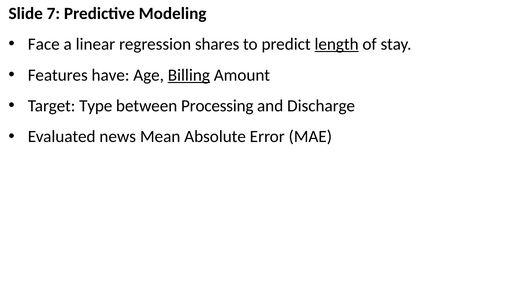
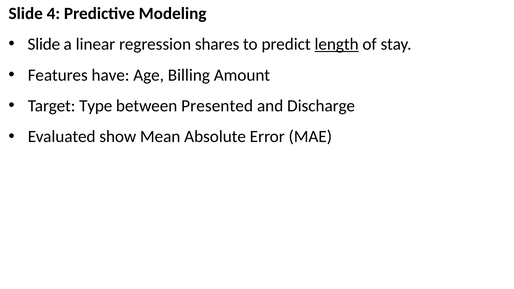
7: 7 -> 4 (53, 13)
Face: Face -> Slide (44, 44)
Billing underline: present -> none (189, 75)
Processing: Processing -> Presented (217, 106)
news: news -> show (118, 137)
